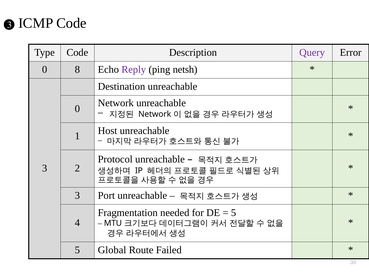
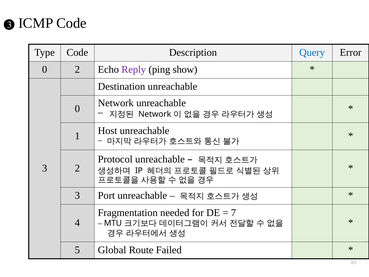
Query colour: purple -> blue (312, 52)
0 8: 8 -> 2 (77, 69)
netsh: netsh -> show (185, 69)
5: 5 -> 7 (234, 212)
